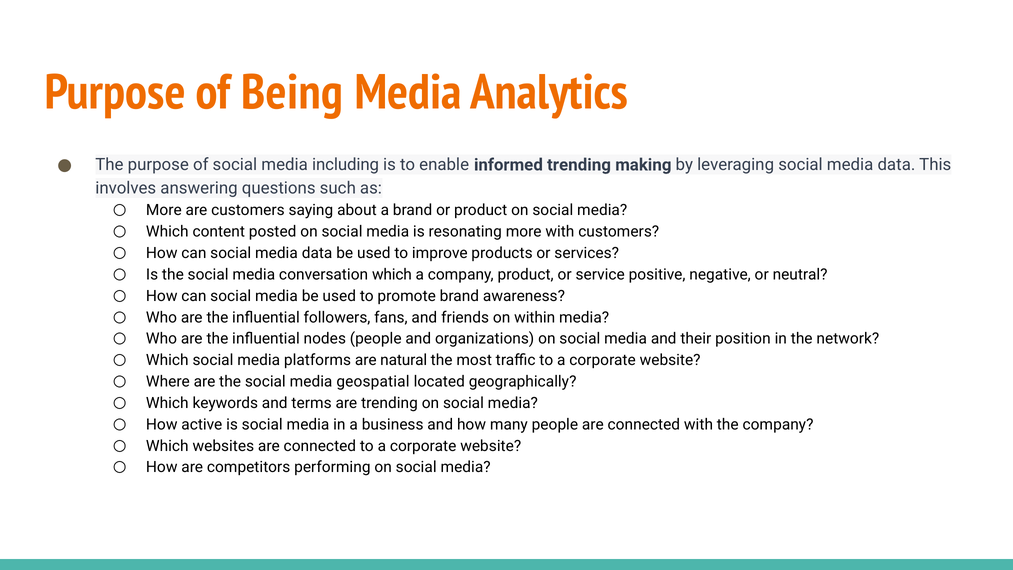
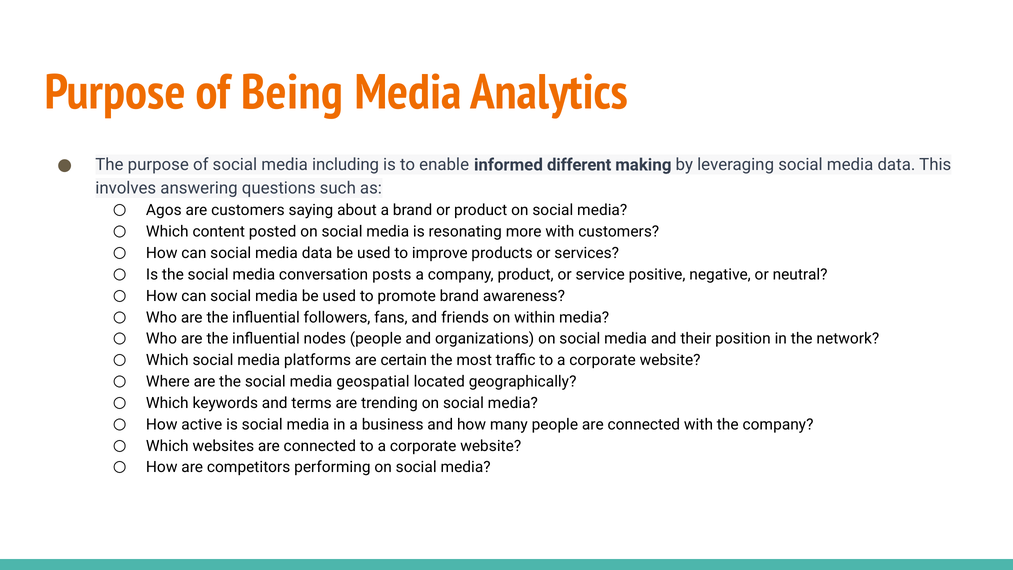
informed trending: trending -> different (579, 165)
More: More -> Agos (164, 210)
conversation which: which -> posts (392, 274)
natural: natural -> certain (404, 360)
